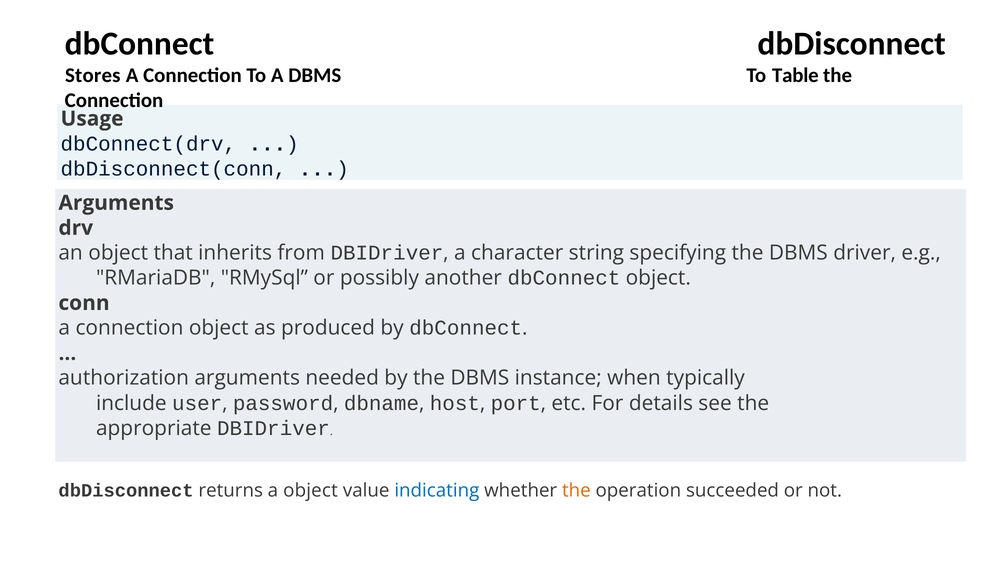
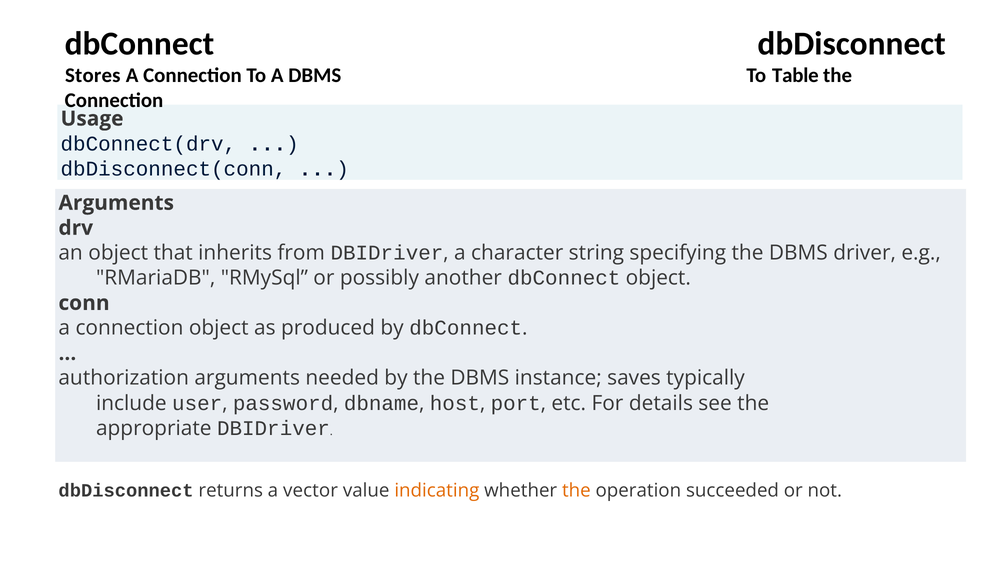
when: when -> saves (634, 378)
a object: object -> vector (311, 491)
indicating colour: blue -> orange (437, 491)
